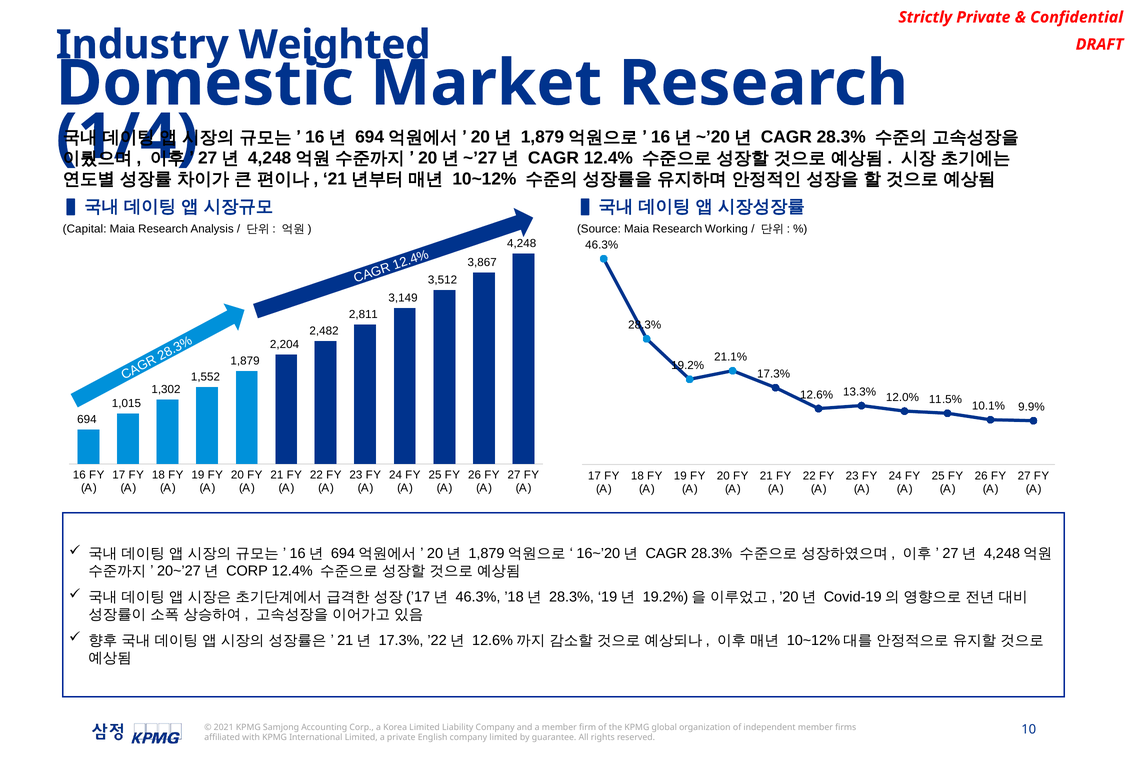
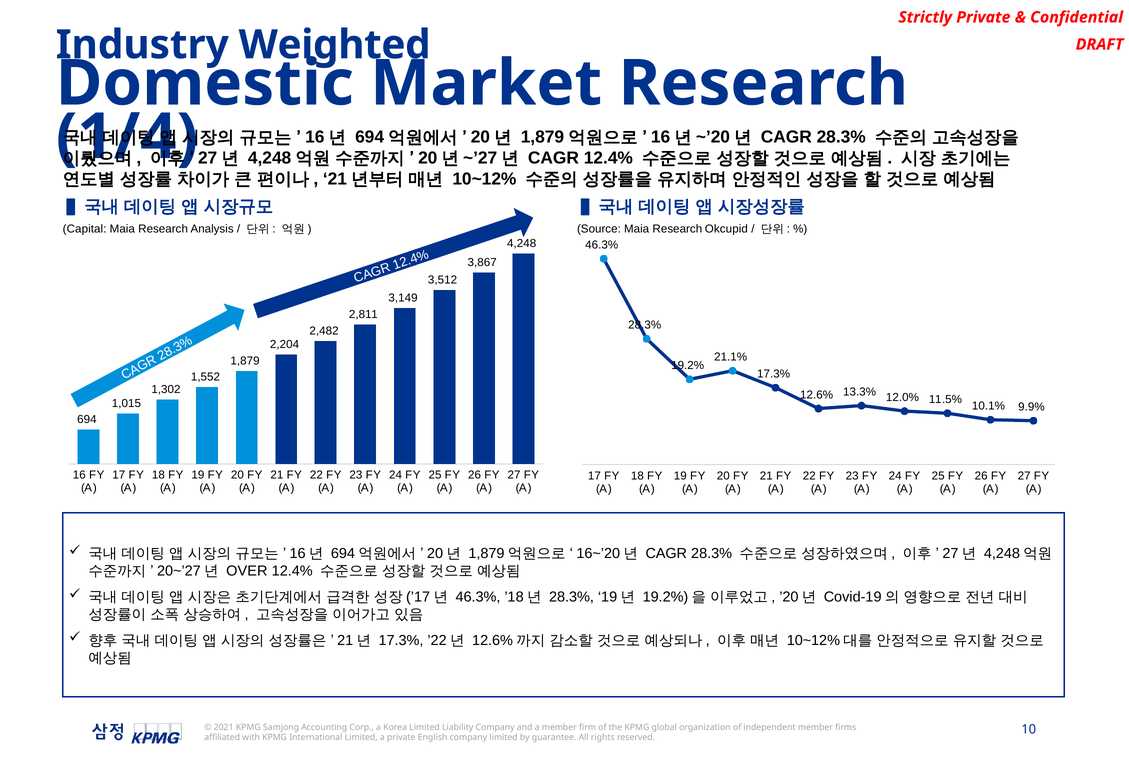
Working: Working -> Okcupid (726, 229)
CORP: CORP -> OVER (247, 571)
